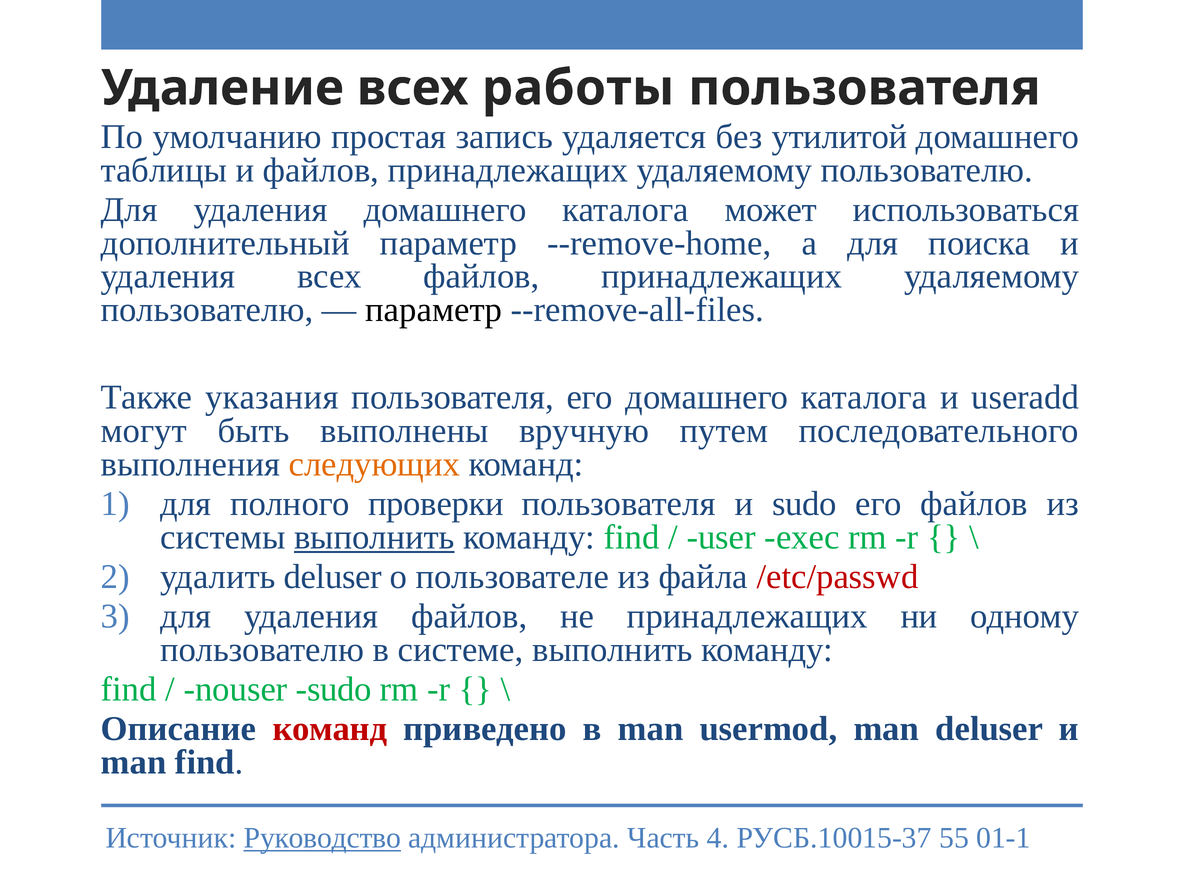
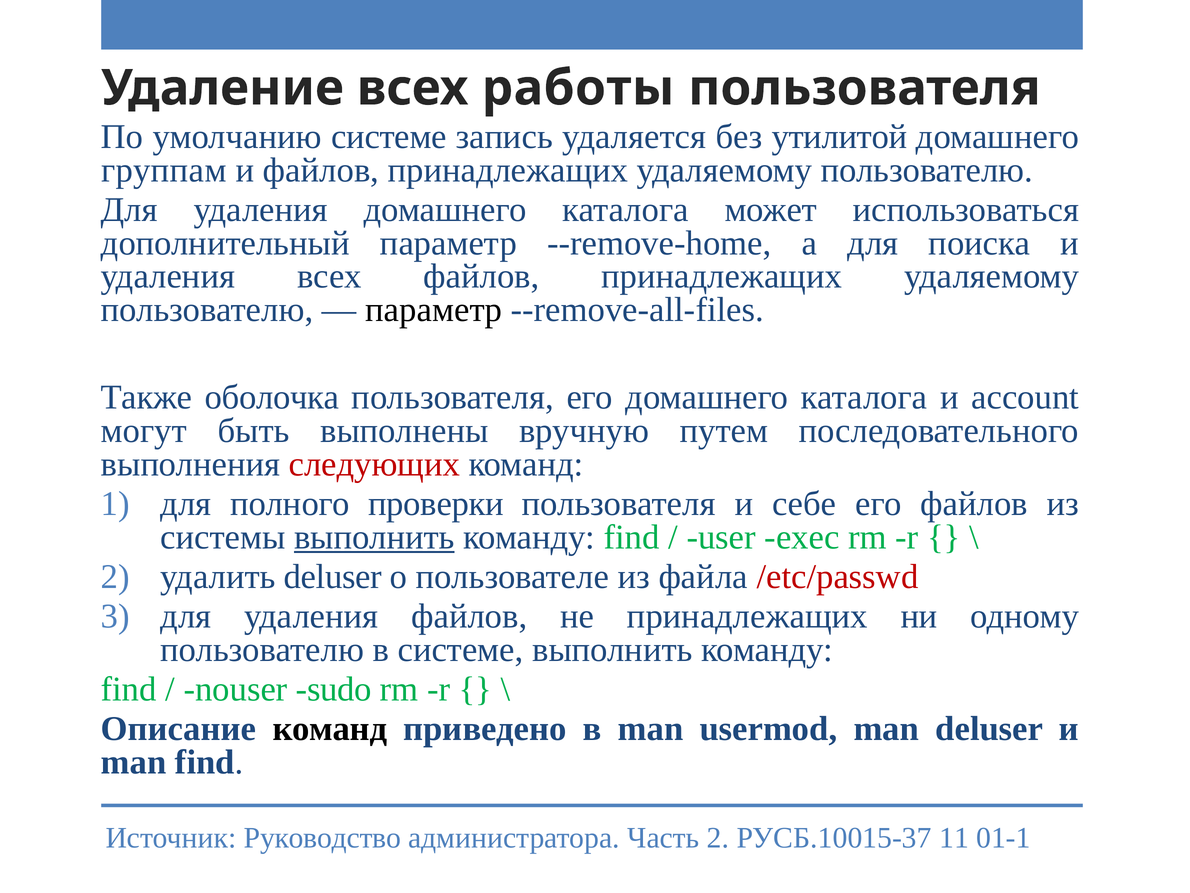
умолчанию простая: простая -> системе (389, 137)
таблицы: таблицы -> группам (164, 170)
указания: указания -> оболочка (272, 397)
useradd: useradd -> account (1025, 397)
следующих colour: orange -> red (374, 464)
и sudo: sudo -> себе (804, 503)
команд colour: red -> black (330, 729)
Руководство underline: present -> none (322, 837)
Часть 4: 4 -> 2 (718, 837)
55: 55 -> 11 (954, 837)
